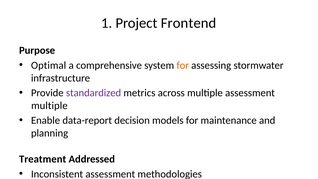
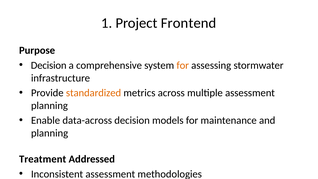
Optimal: Optimal -> Decision (49, 65)
standardized colour: purple -> orange (94, 93)
multiple: multiple -> planning (49, 106)
data-report: data-report -> data-across (87, 120)
